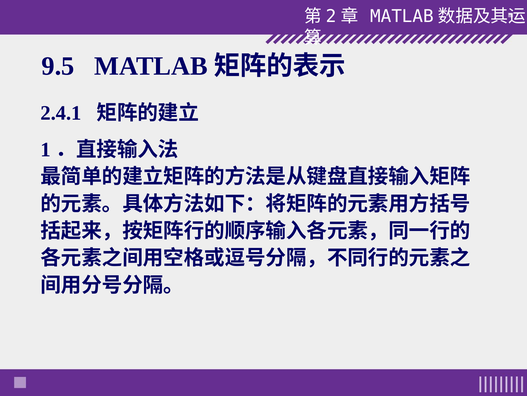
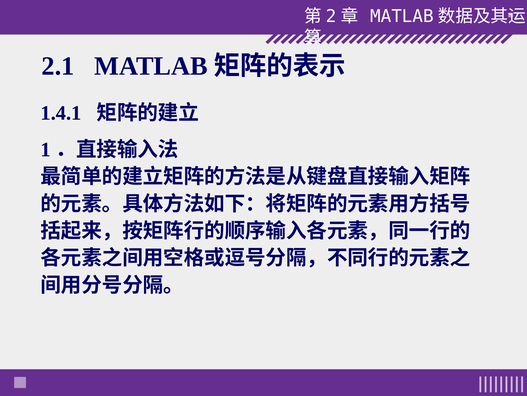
9.5: 9.5 -> 2.1 (58, 66)
2.4.1: 2.4.1 -> 1.4.1 (61, 113)
